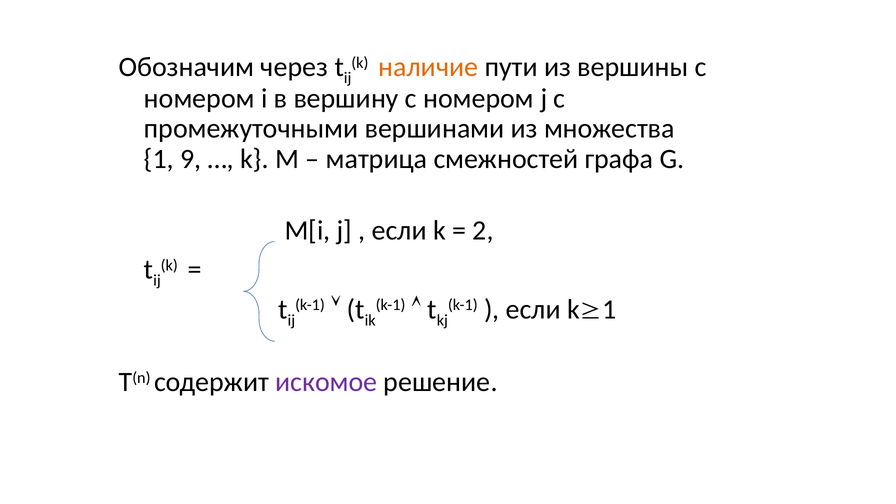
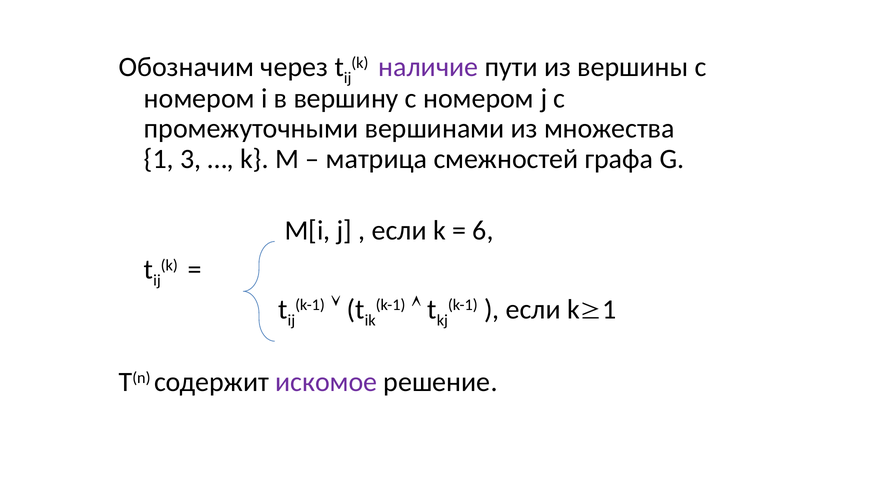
наличие colour: orange -> purple (428, 67)
9: 9 -> 3 (191, 159)
2: 2 -> 6 (483, 230)
